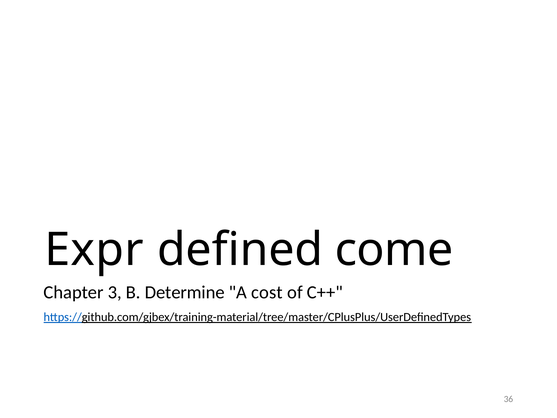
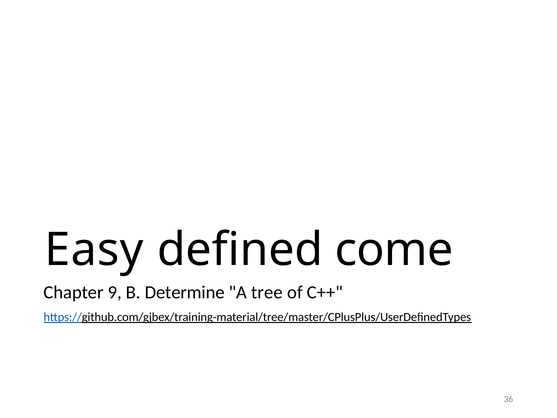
Expr: Expr -> Easy (94, 250)
3: 3 -> 9 (115, 292)
cost: cost -> tree (267, 292)
